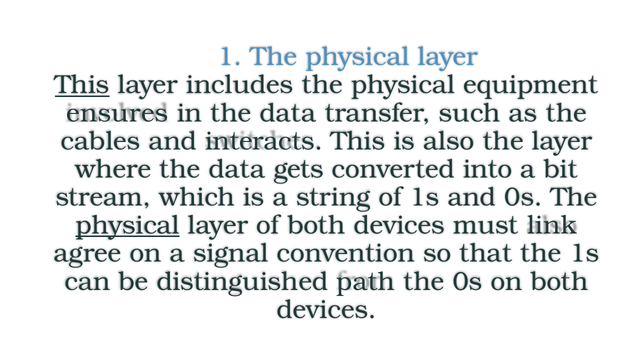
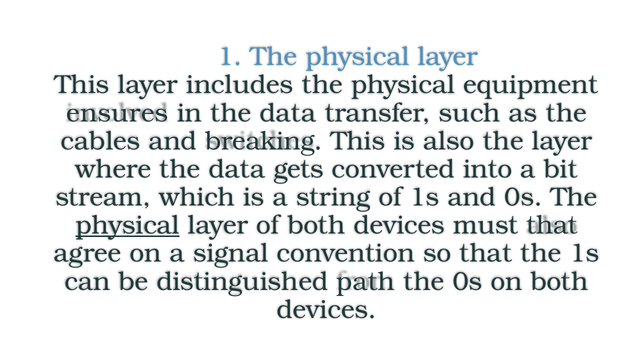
This underline: present -> none (82, 85)
interacts: interacts -> breaking (264, 141)
must link: link -> that (552, 225)
